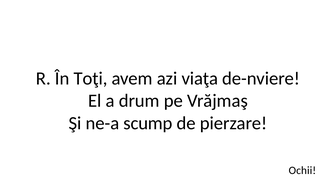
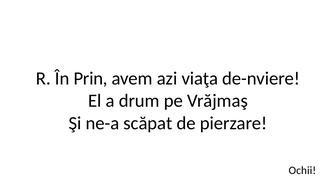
Toţi: Toţi -> Prin (91, 78)
scump: scump -> scăpat (148, 123)
